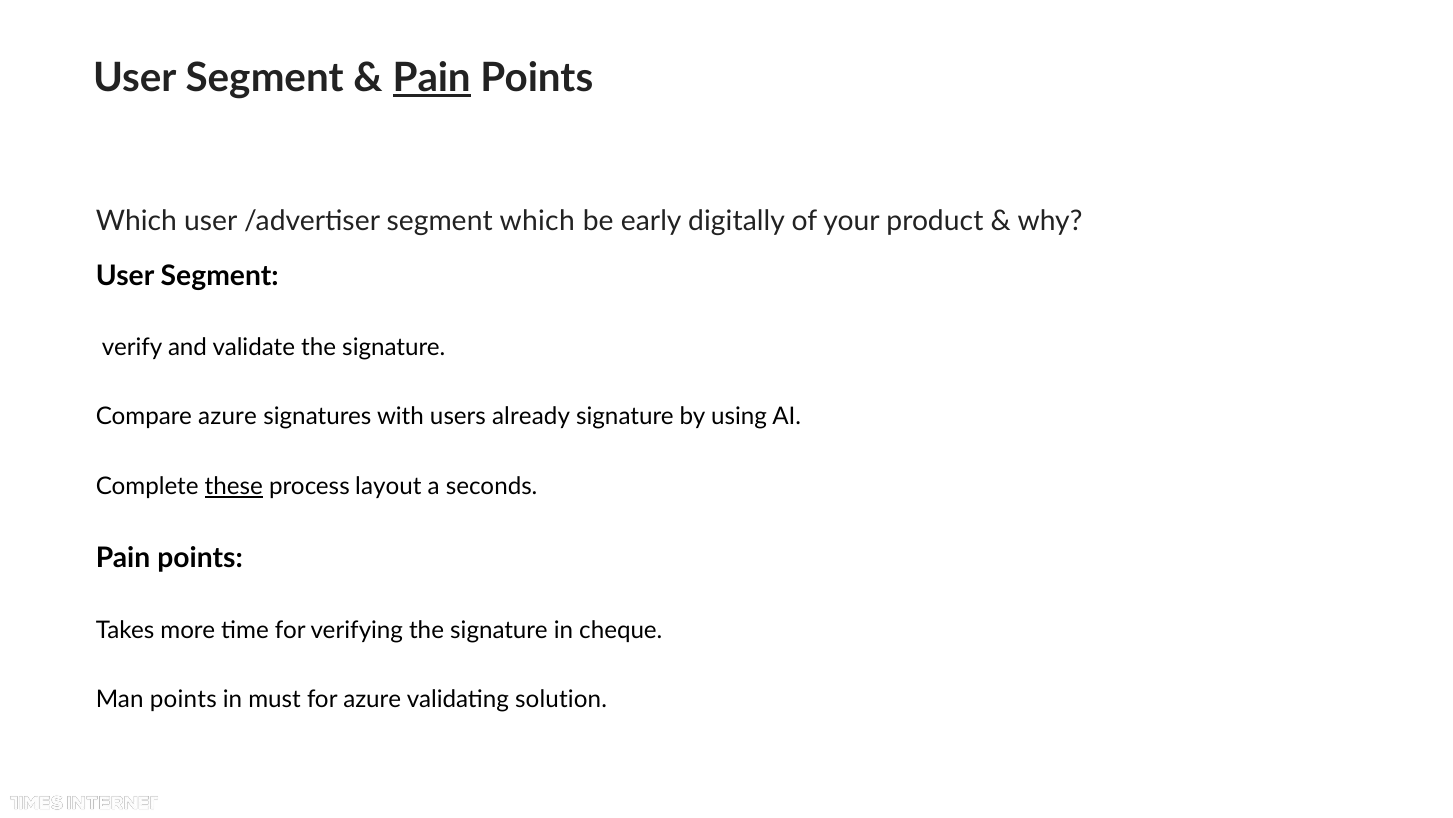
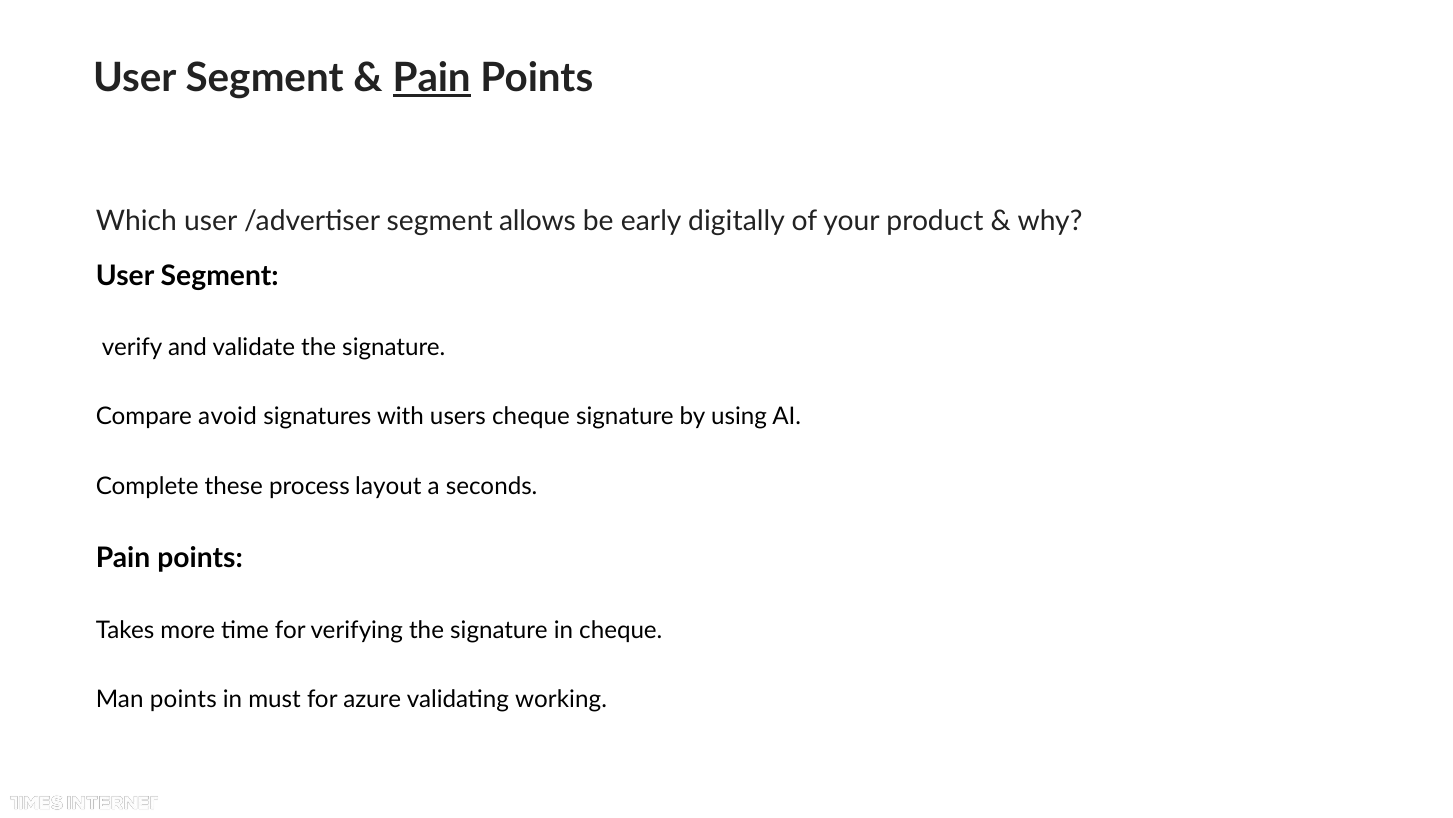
segment which: which -> allows (537, 221)
Compare azure: azure -> avoid (228, 417)
users already: already -> cheque (531, 417)
these underline: present -> none (234, 486)
solution: solution -> working (561, 699)
